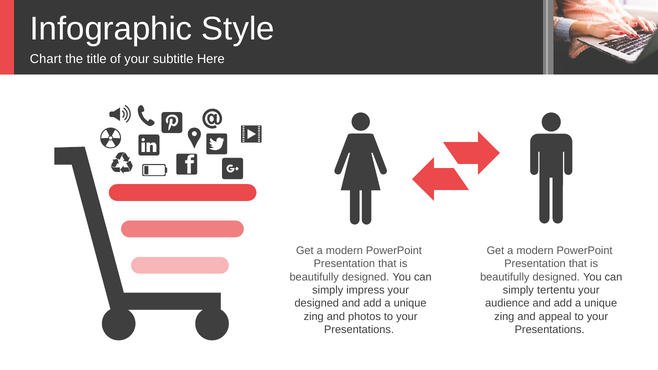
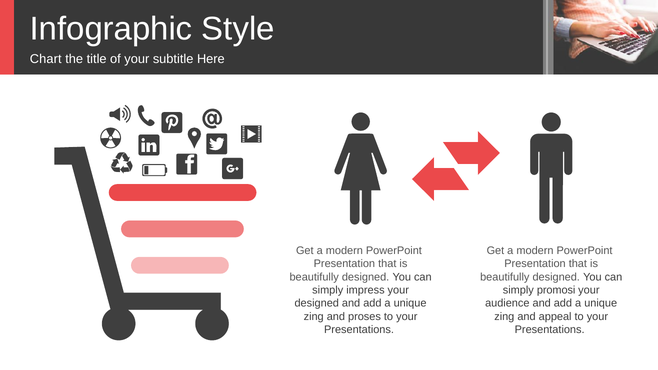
tertentu: tertentu -> promosi (556, 290)
photos: photos -> proses (364, 317)
